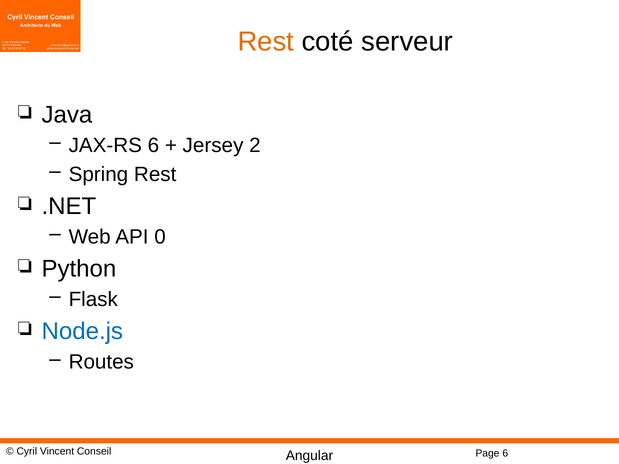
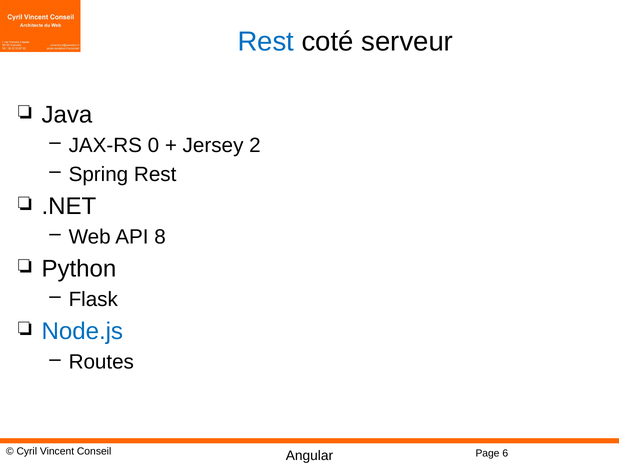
Rest colour: orange -> blue (266, 41)
JAX-RS 6: 6 -> 0 (153, 146)
0: 0 -> 8 (160, 237)
